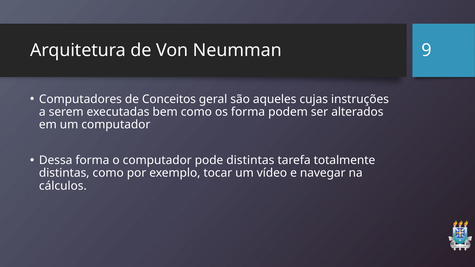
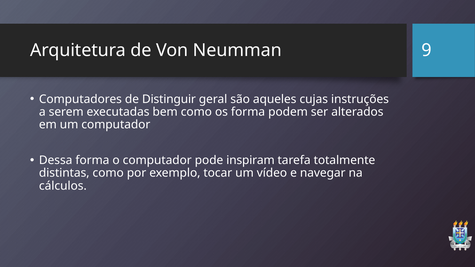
Conceitos: Conceitos -> Distinguir (169, 99)
pode distintas: distintas -> inspiram (250, 160)
